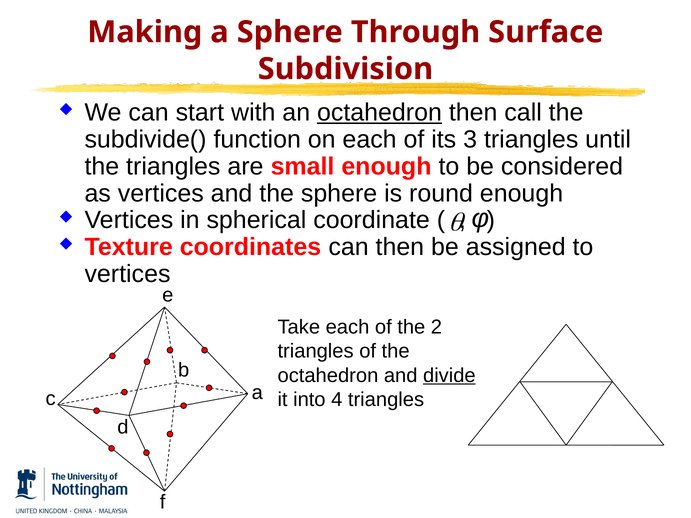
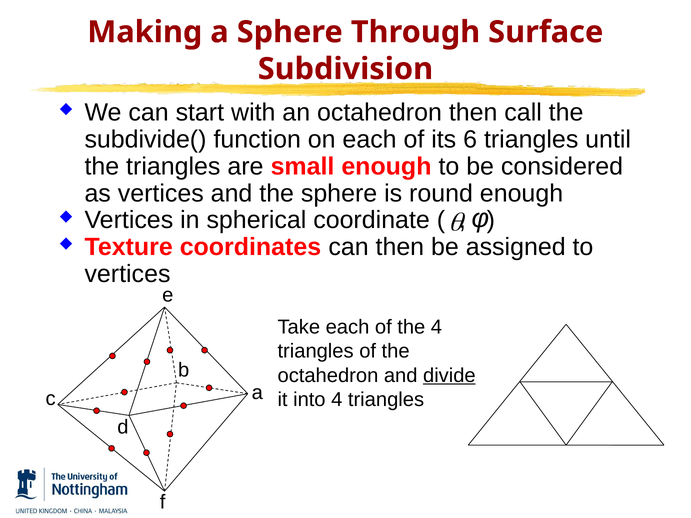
octahedron underline: present -> none (380, 113)
3: 3 -> 6 (470, 140)
the 2: 2 -> 4 (436, 327)
